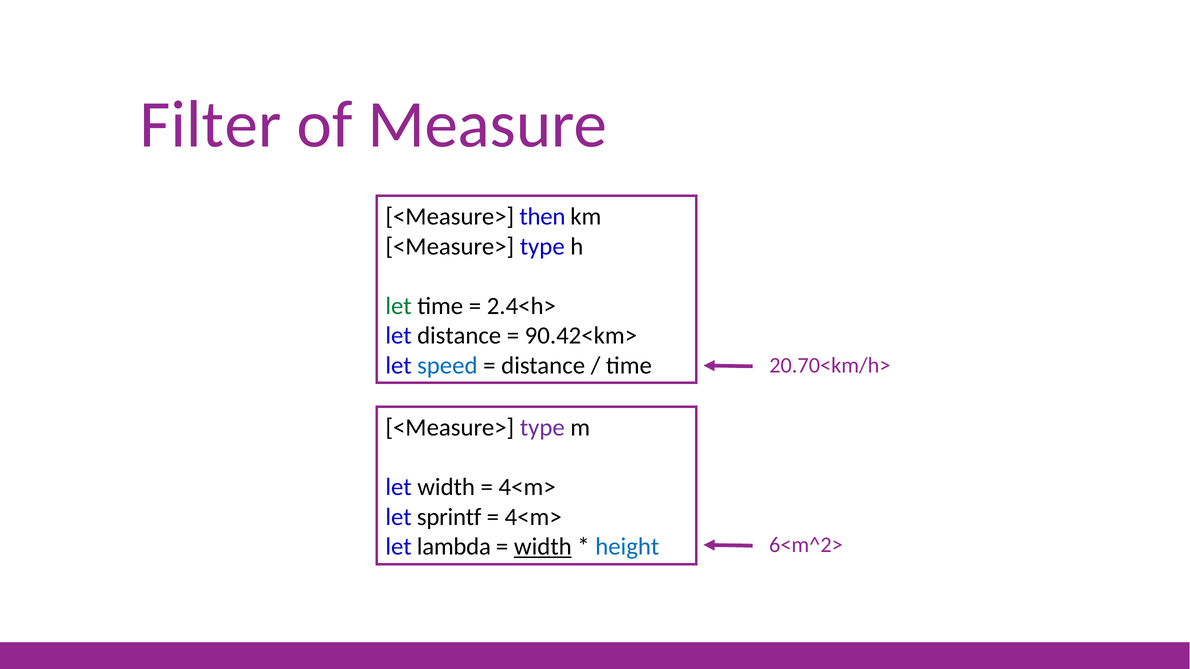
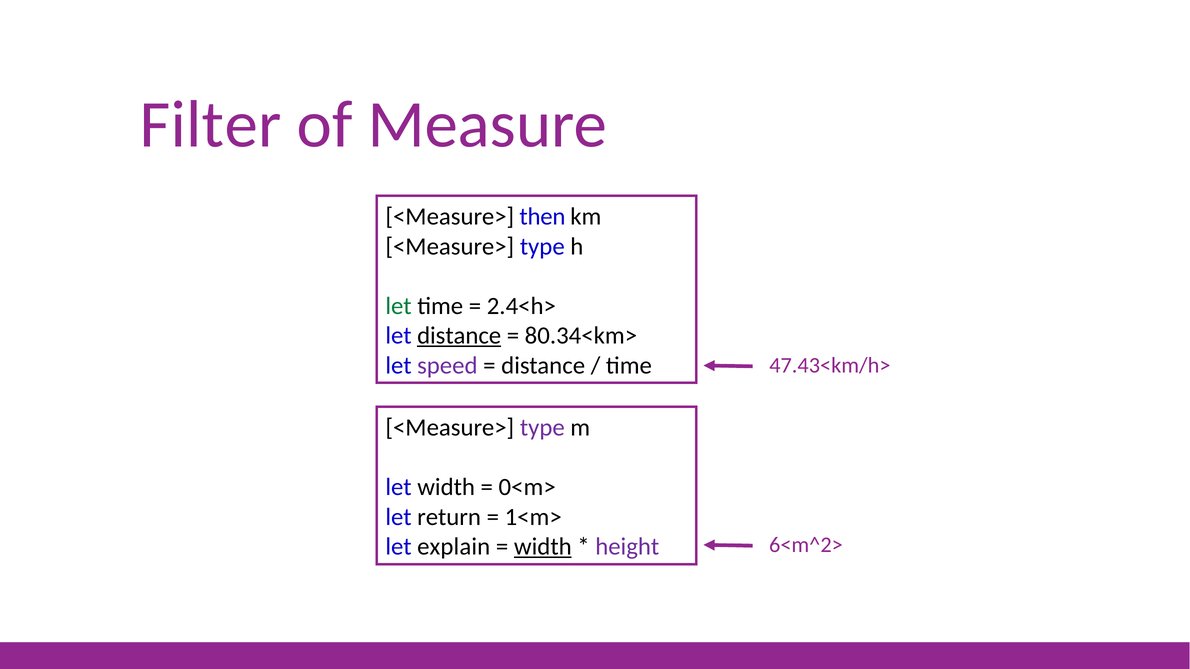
distance underline: none -> present (459, 336)
90.42<km>: 90.42<km> -> 80.34<km> (581, 336)
speed colour: blue -> purple (447, 366)
20.70<km/h>: 20.70<km/h> -> 47.43<km/h> (830, 366)
4<m>: 4<m> -> 0<m> (527, 488)
sprintf: sprintf -> return (449, 517)
4<m>: 4<m> -> 1<m> (533, 517)
lambda: lambda -> explain (454, 547)
height colour: blue -> purple (627, 547)
